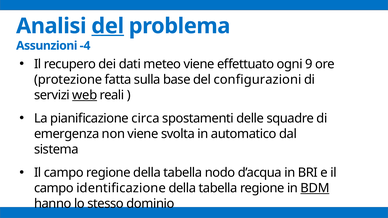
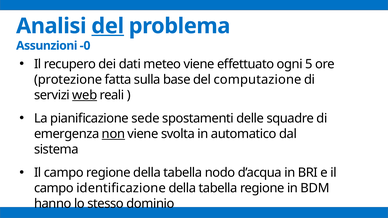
-4: -4 -> -0 (85, 46)
9: 9 -> 5 (309, 64)
configurazioni: configurazioni -> computazione (258, 80)
circa: circa -> sede (146, 119)
non underline: none -> present (113, 134)
BDM underline: present -> none (315, 188)
